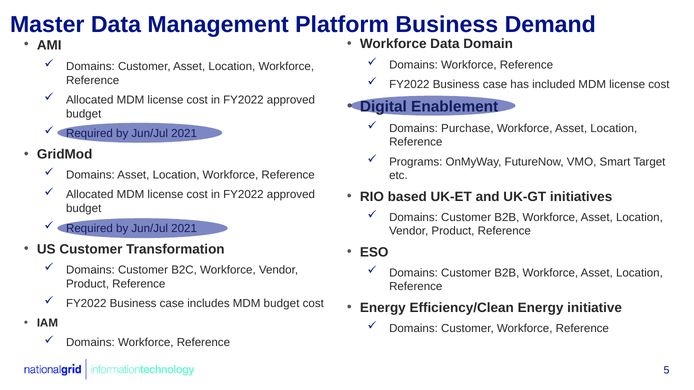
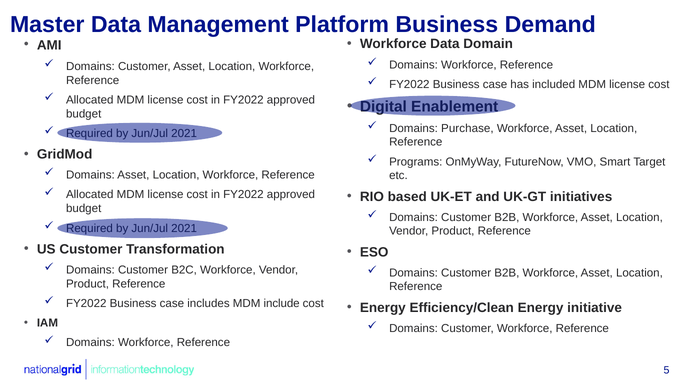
MDM budget: budget -> include (282, 304)
